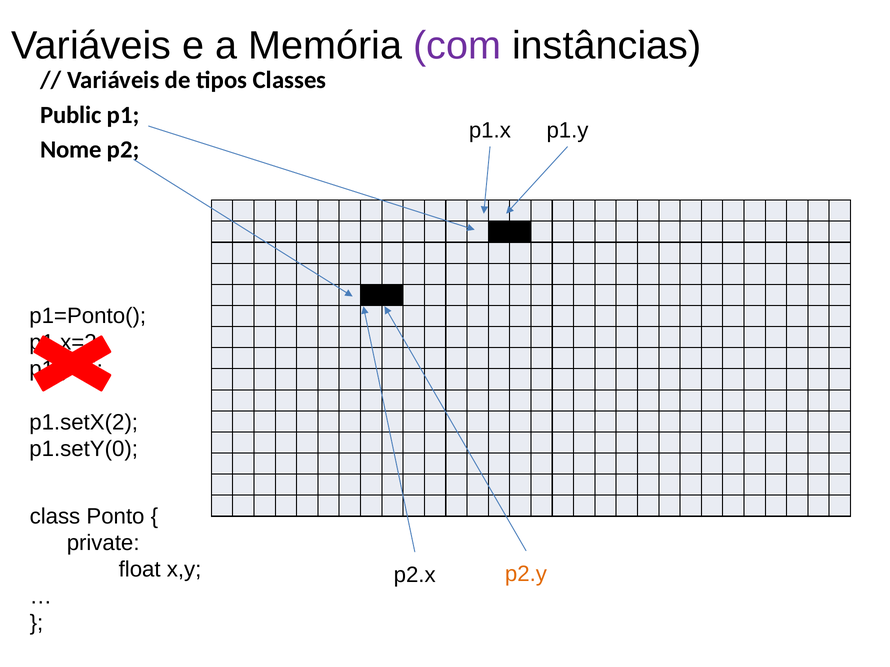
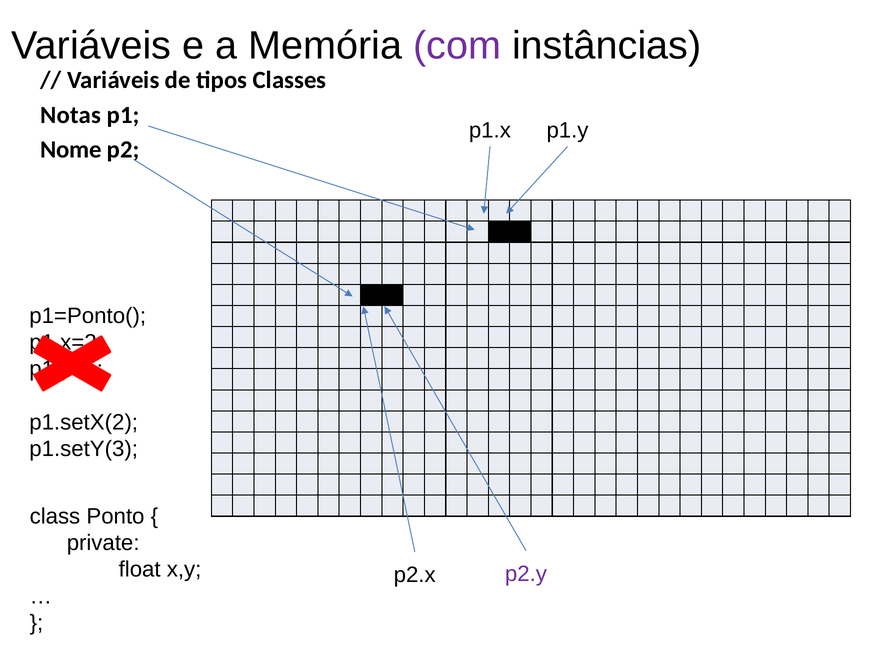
Public: Public -> Notas (71, 115)
p1.setY(0: p1.setY(0 -> p1.setY(3 (84, 449)
p2.y colour: orange -> purple (526, 574)
